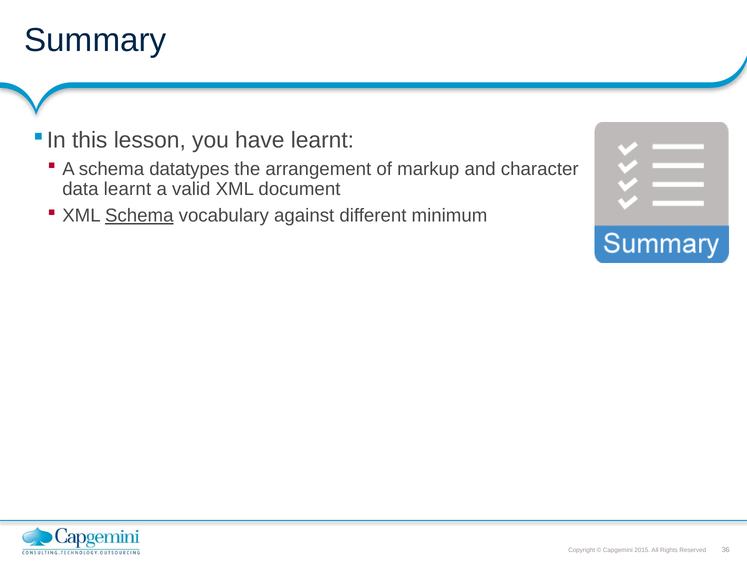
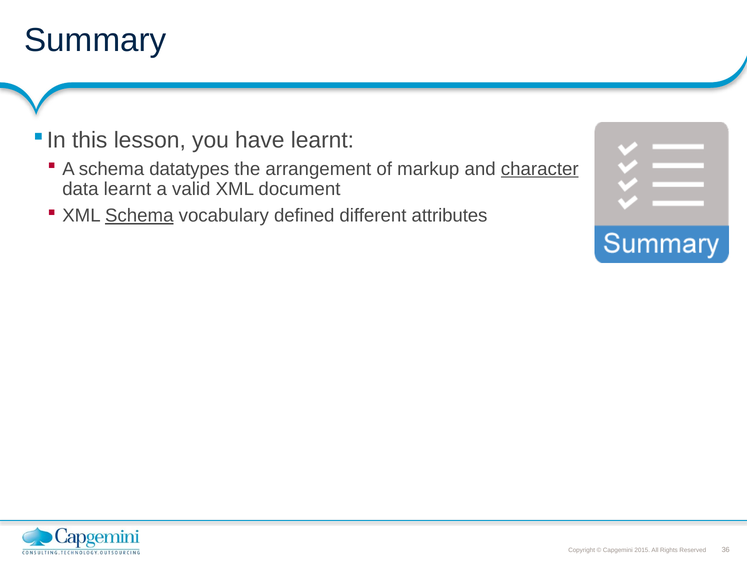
character underline: none -> present (540, 169)
against: against -> defined (304, 215)
minimum: minimum -> attributes (450, 215)
